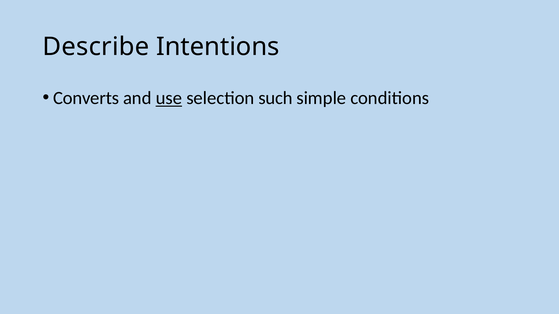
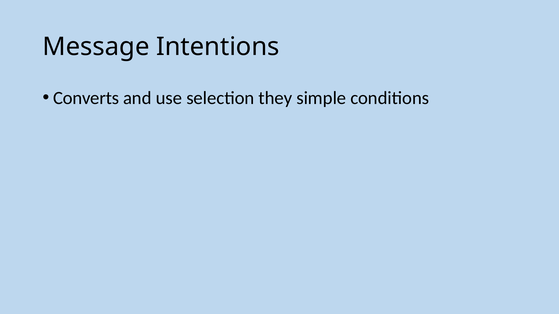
Describe: Describe -> Message (96, 47)
use underline: present -> none (169, 98)
such: such -> they (275, 98)
